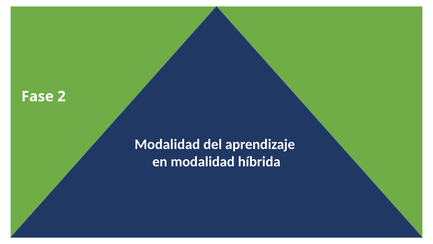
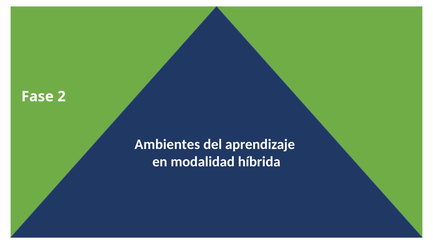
Modalidad: Modalidad -> Ambientes (167, 144)
